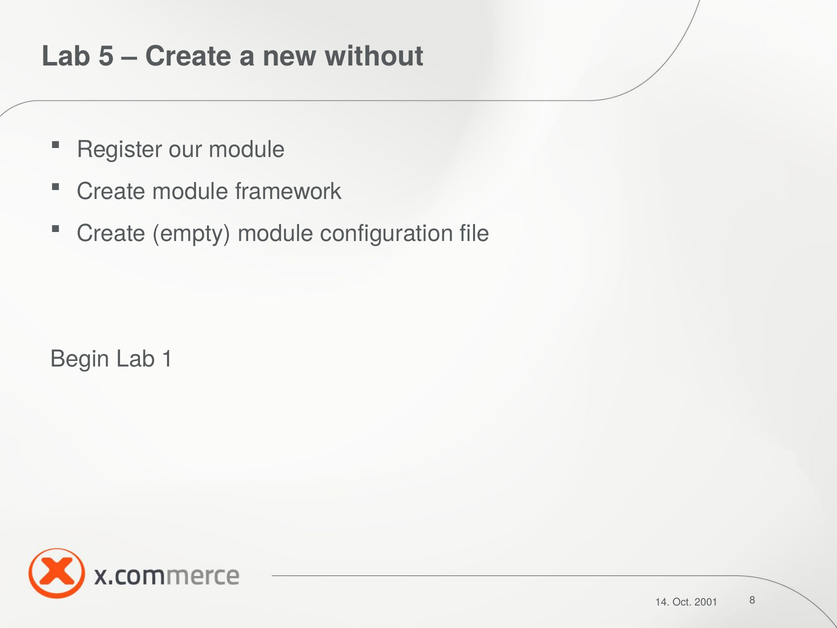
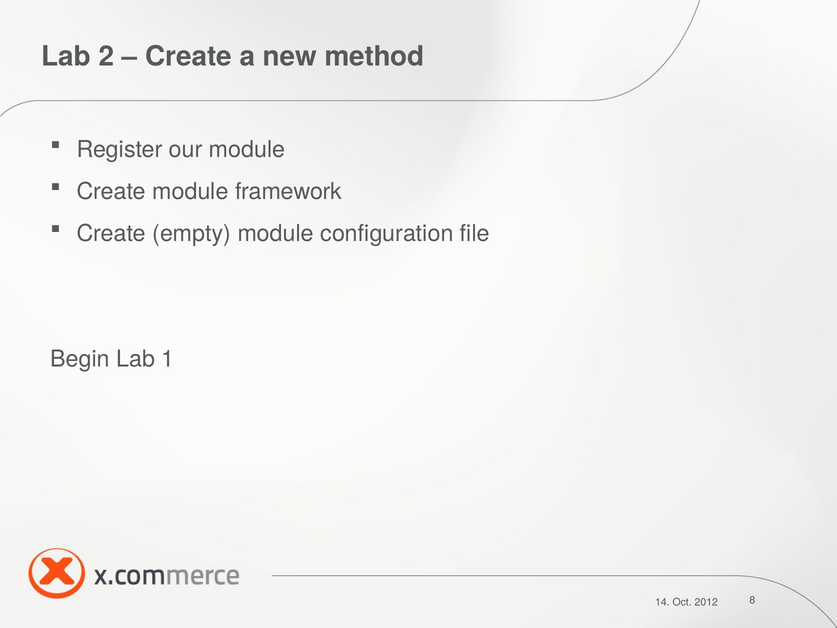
5: 5 -> 2 (106, 56)
without: without -> method (375, 56)
2001: 2001 -> 2012 (706, 602)
